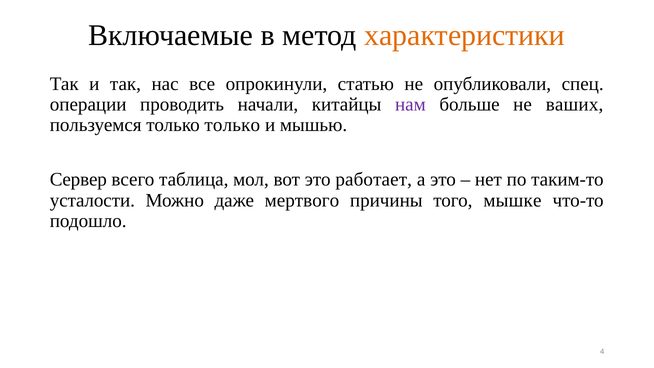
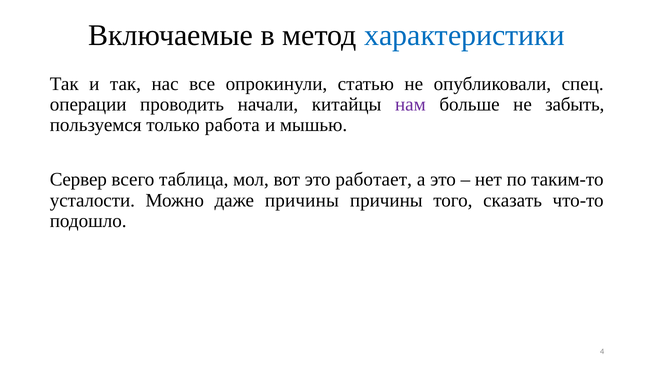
характеристики colour: orange -> blue (465, 35)
ваших: ваших -> забыть (575, 104)
только только: только -> работа (232, 125)
даже мертвого: мертвого -> причины (302, 200)
мышке: мышке -> сказать (513, 200)
